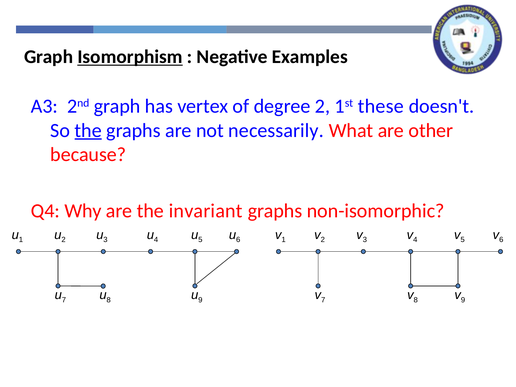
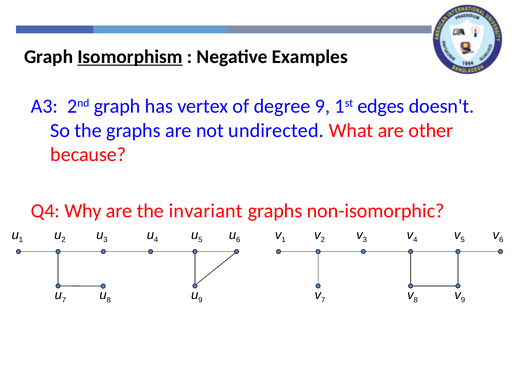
degree 2: 2 -> 9 (322, 106)
these: these -> edges (381, 106)
the underline: present -> none (88, 130)
necessarily: necessarily -> undirected (276, 130)
